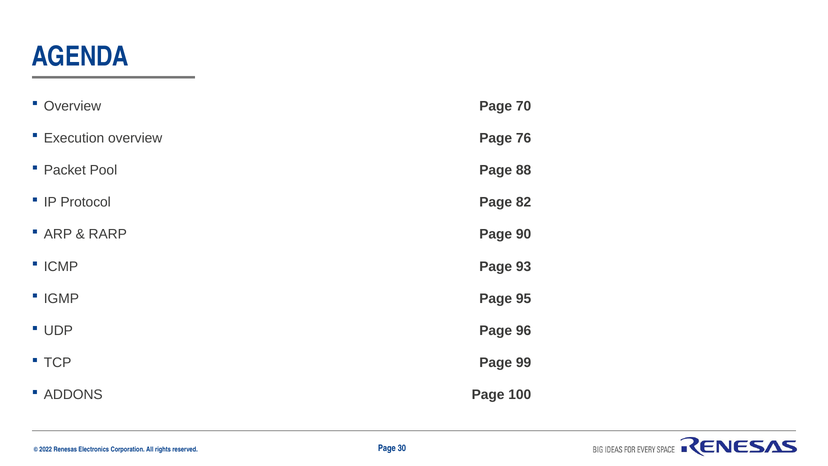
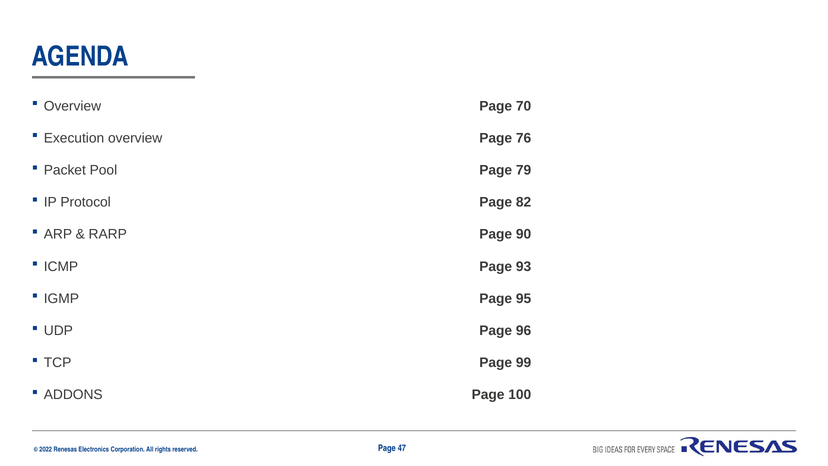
88: 88 -> 79 (524, 170)
30: 30 -> 47 (402, 448)
